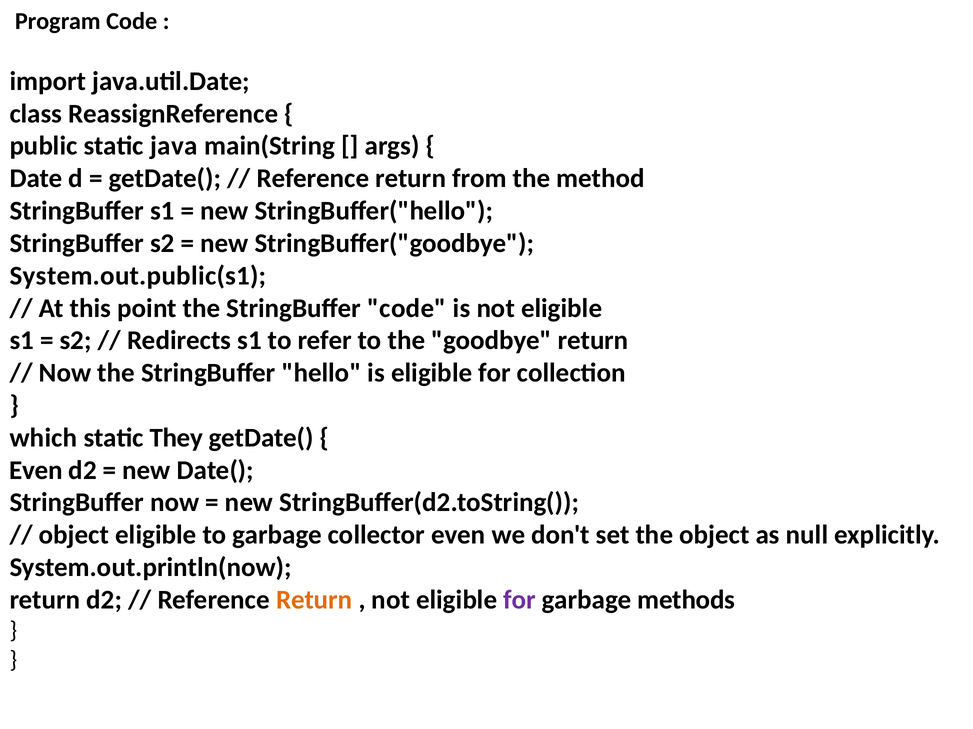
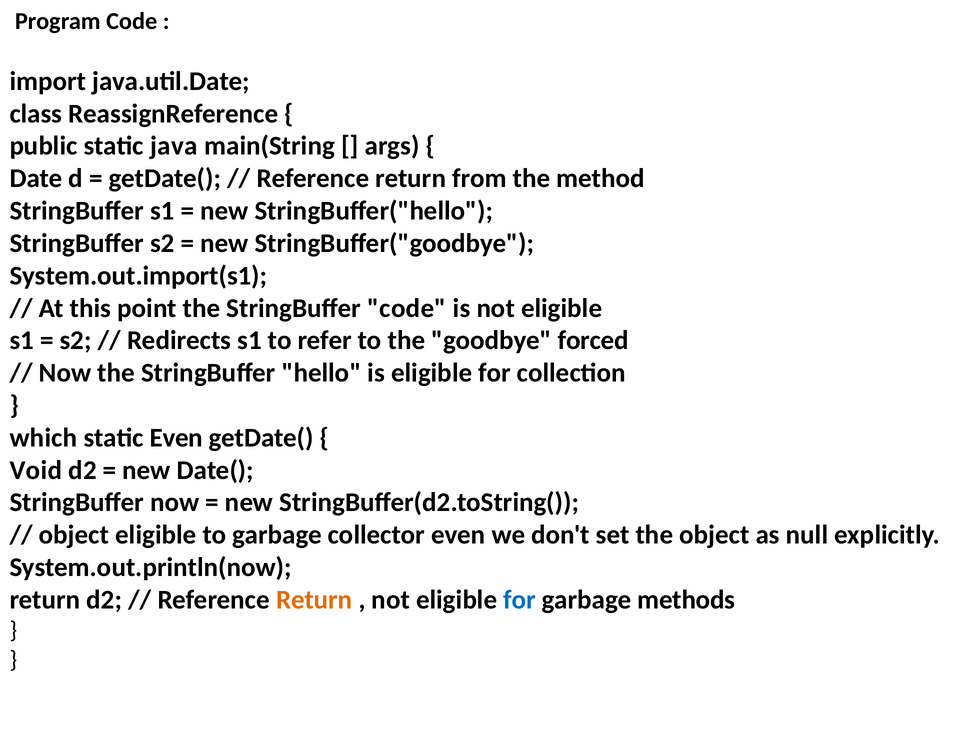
System.out.public(s1: System.out.public(s1 -> System.out.import(s1 (138, 276)
goodbye return: return -> forced (593, 341)
static They: They -> Even (176, 438)
Even: Even -> Void (36, 471)
for colour: purple -> blue (520, 600)
